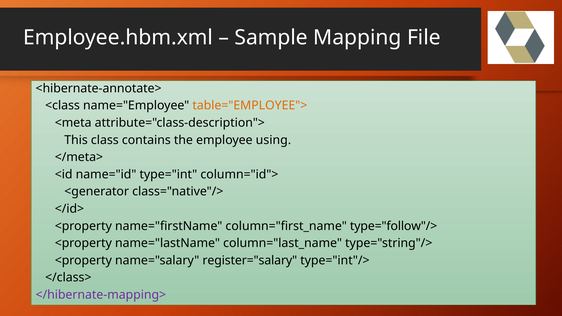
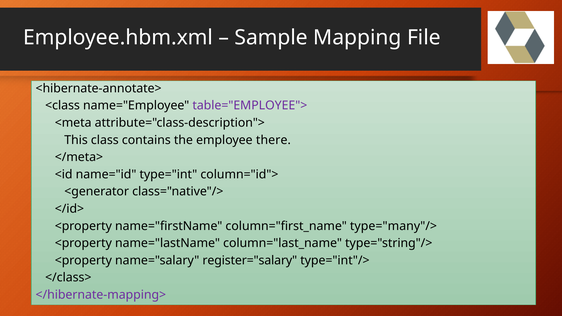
table="EMPLOYEE"> colour: orange -> purple (250, 106)
using: using -> there (273, 140)
type="follow"/>: type="follow"/> -> type="many"/> (393, 226)
